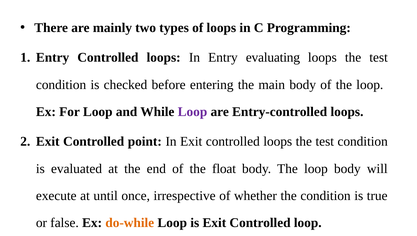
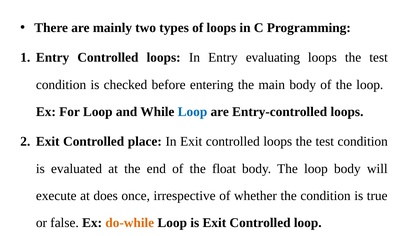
Loop colour: purple -> blue (192, 112)
point: point -> place (145, 142)
until: until -> does (106, 196)
